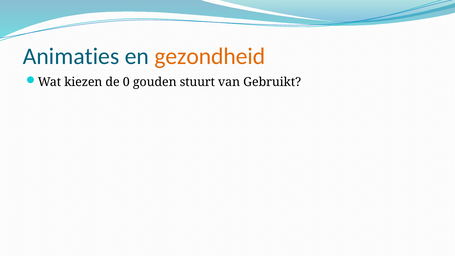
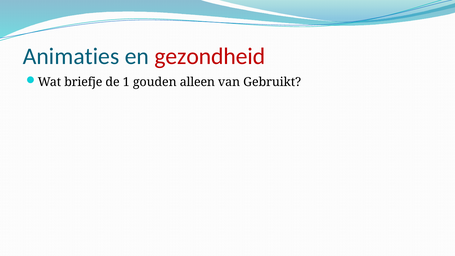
gezondheid colour: orange -> red (210, 56)
kiezen: kiezen -> briefje (83, 82)
0: 0 -> 1 (126, 82)
stuurt: stuurt -> alleen (197, 82)
